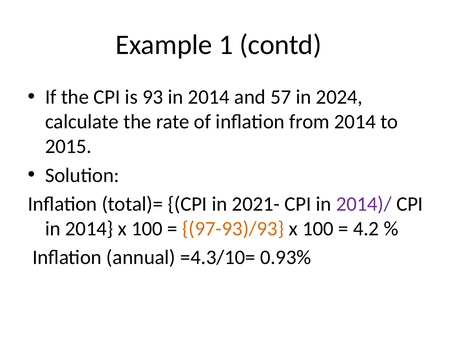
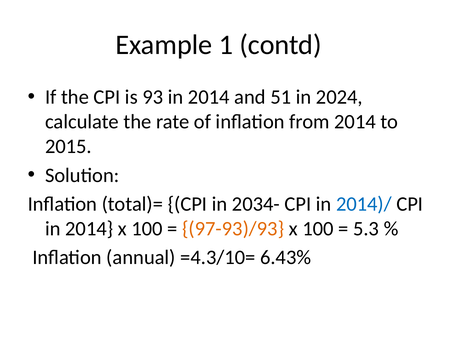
57: 57 -> 51 (281, 97)
2021-: 2021- -> 2034- (256, 204)
2014)/ colour: purple -> blue (364, 204)
4.2: 4.2 -> 5.3 (366, 228)
0.93%: 0.93% -> 6.43% (286, 257)
